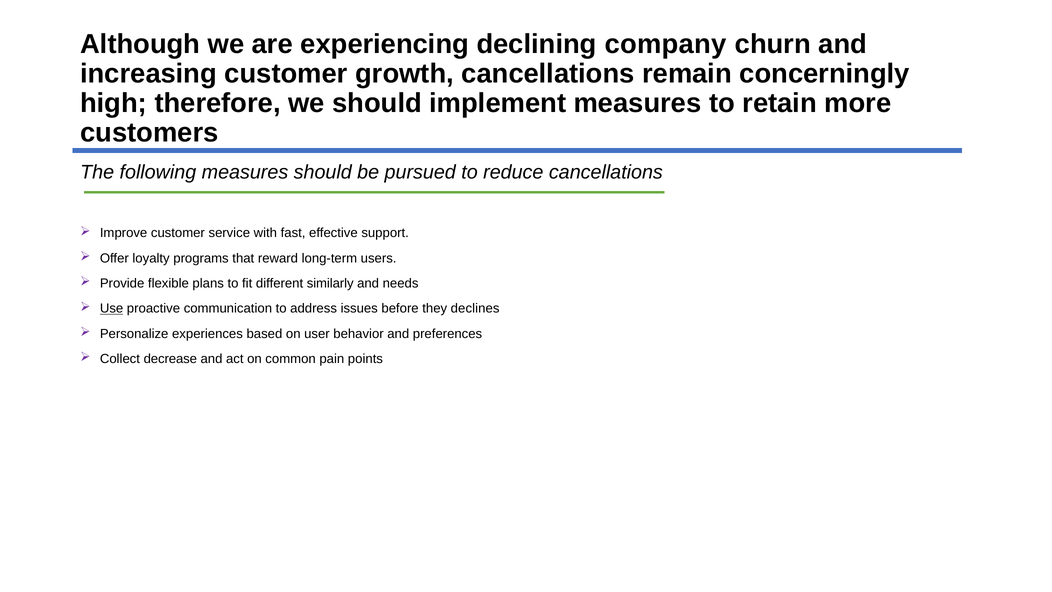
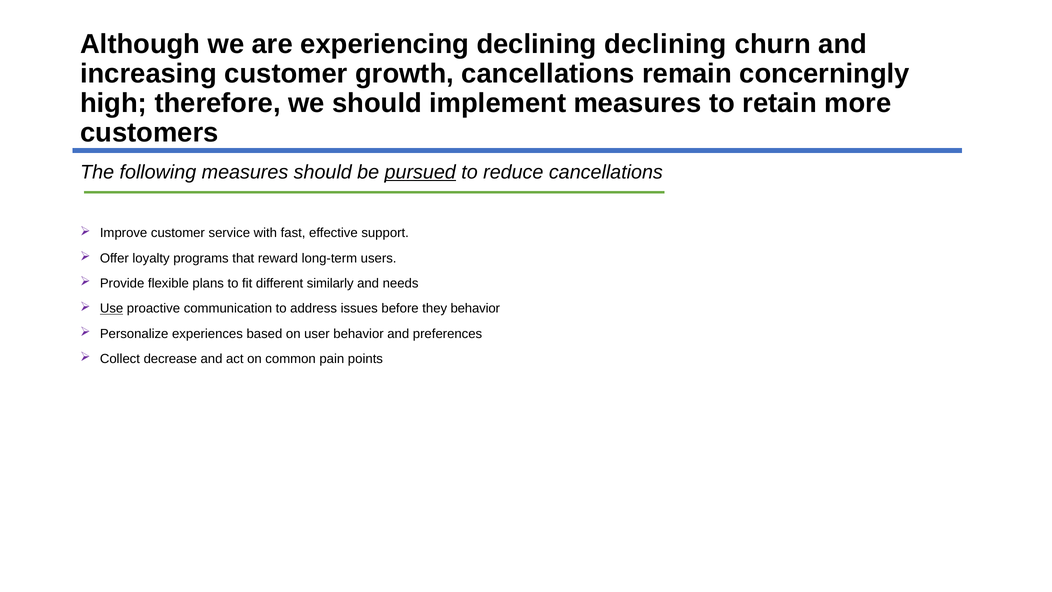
declining company: company -> declining (666, 44)
pursued underline: none -> present (420, 172)
they declines: declines -> behavior (475, 308)
